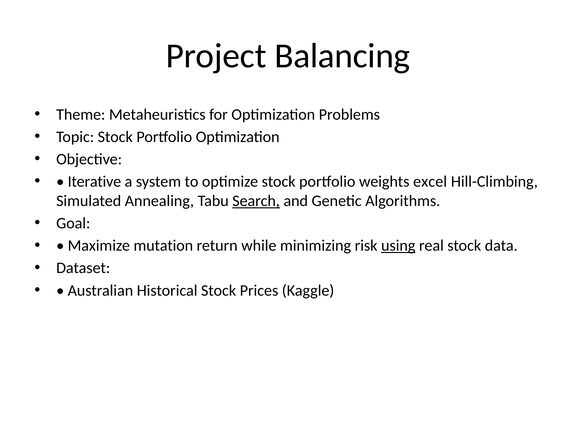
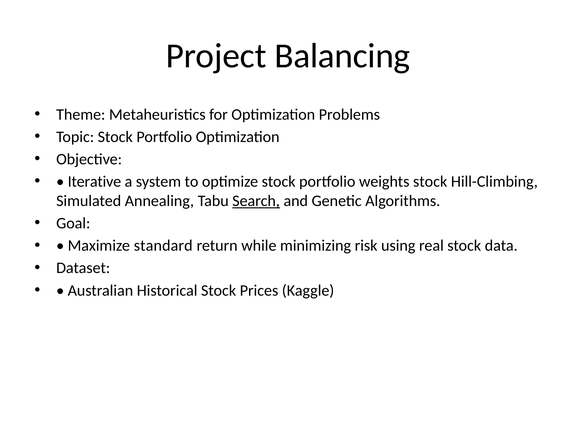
weights excel: excel -> stock (430, 182)
mutation: mutation -> standard (163, 246)
using underline: present -> none (398, 246)
